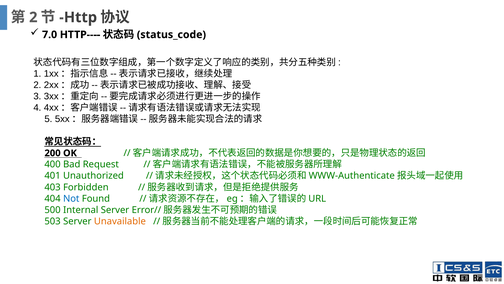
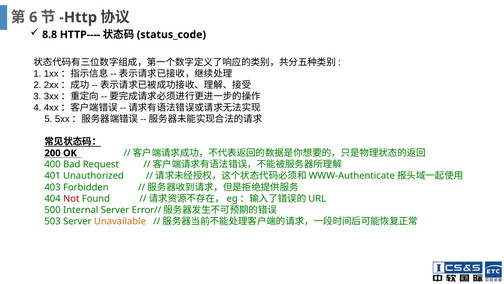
2: 2 -> 6 (33, 17)
7.0: 7.0 -> 8.8 (50, 35)
Not colour: blue -> red (71, 198)
